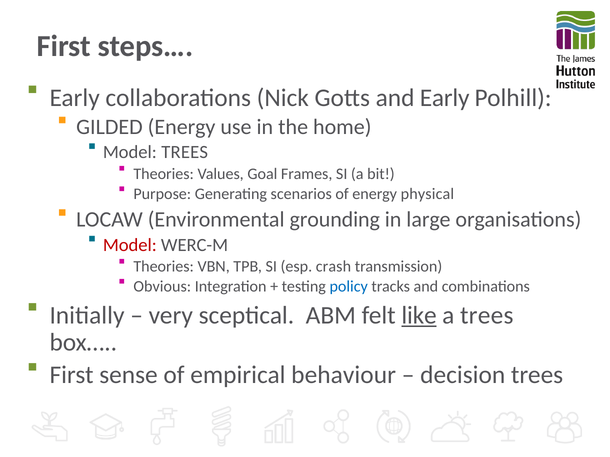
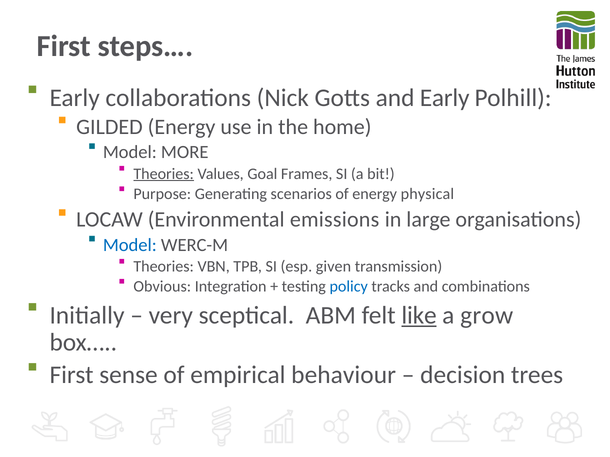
Model TREES: TREES -> MORE (185, 152)
Theories underline: none -> present (164, 174)
grounding: grounding -> emissions (335, 220)
Model colour: red -> blue (130, 245)
crash: crash -> given (333, 267)
a trees: trees -> grow (487, 315)
